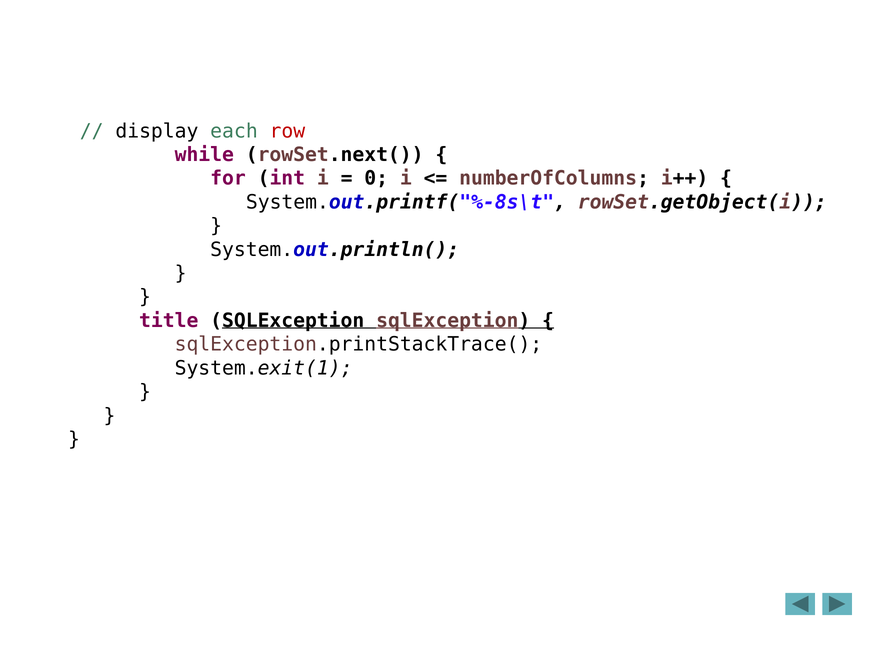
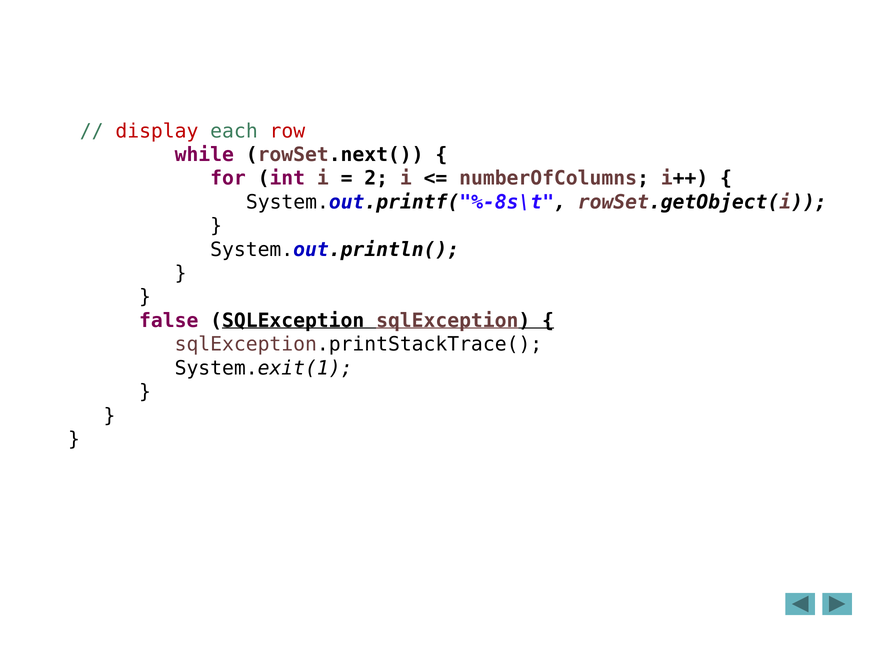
display colour: black -> red (157, 131)
0: 0 -> 2 (376, 178)
title: title -> false (169, 321)
